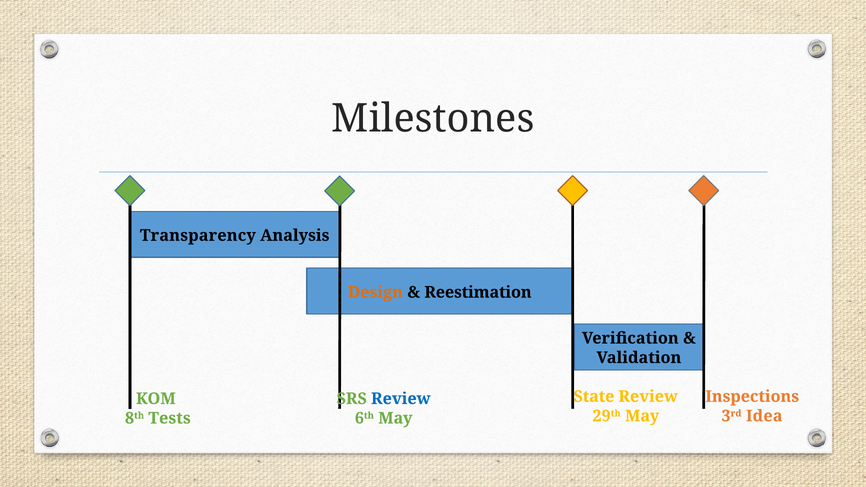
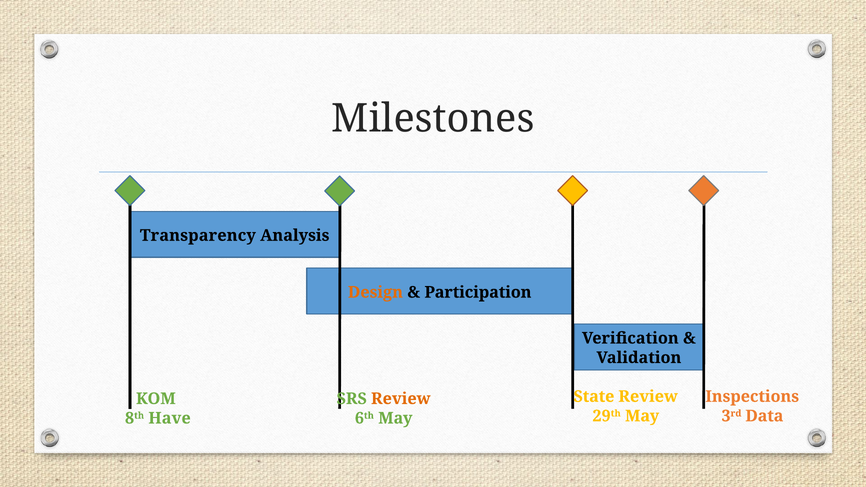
Reestimation: Reestimation -> Participation (478, 292)
Review colour: blue -> orange (401, 399)
Idea: Idea -> Data (764, 416)
Tests: Tests -> Have (170, 418)
